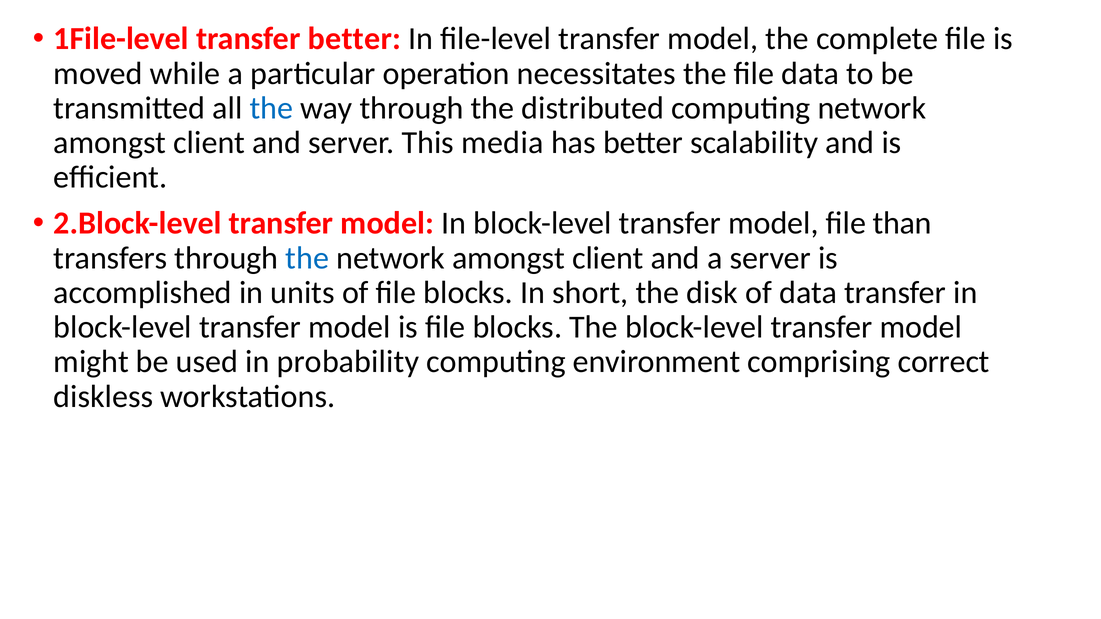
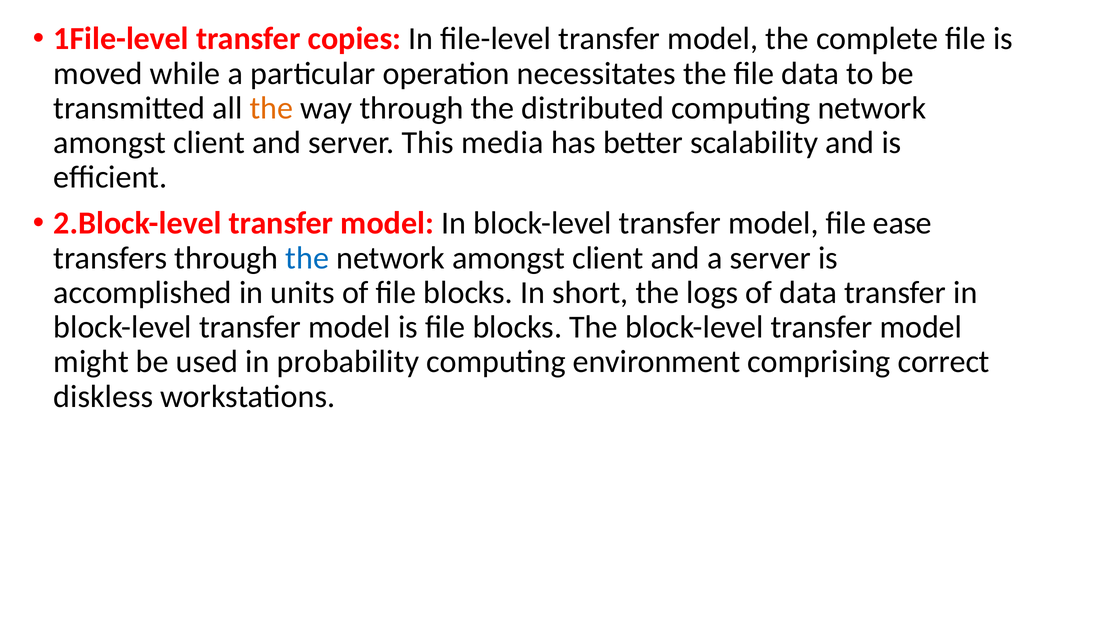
transfer better: better -> copies (354, 39)
the colour: blue -> orange (271, 108)
than: than -> ease (902, 224)
disk: disk -> logs (712, 293)
